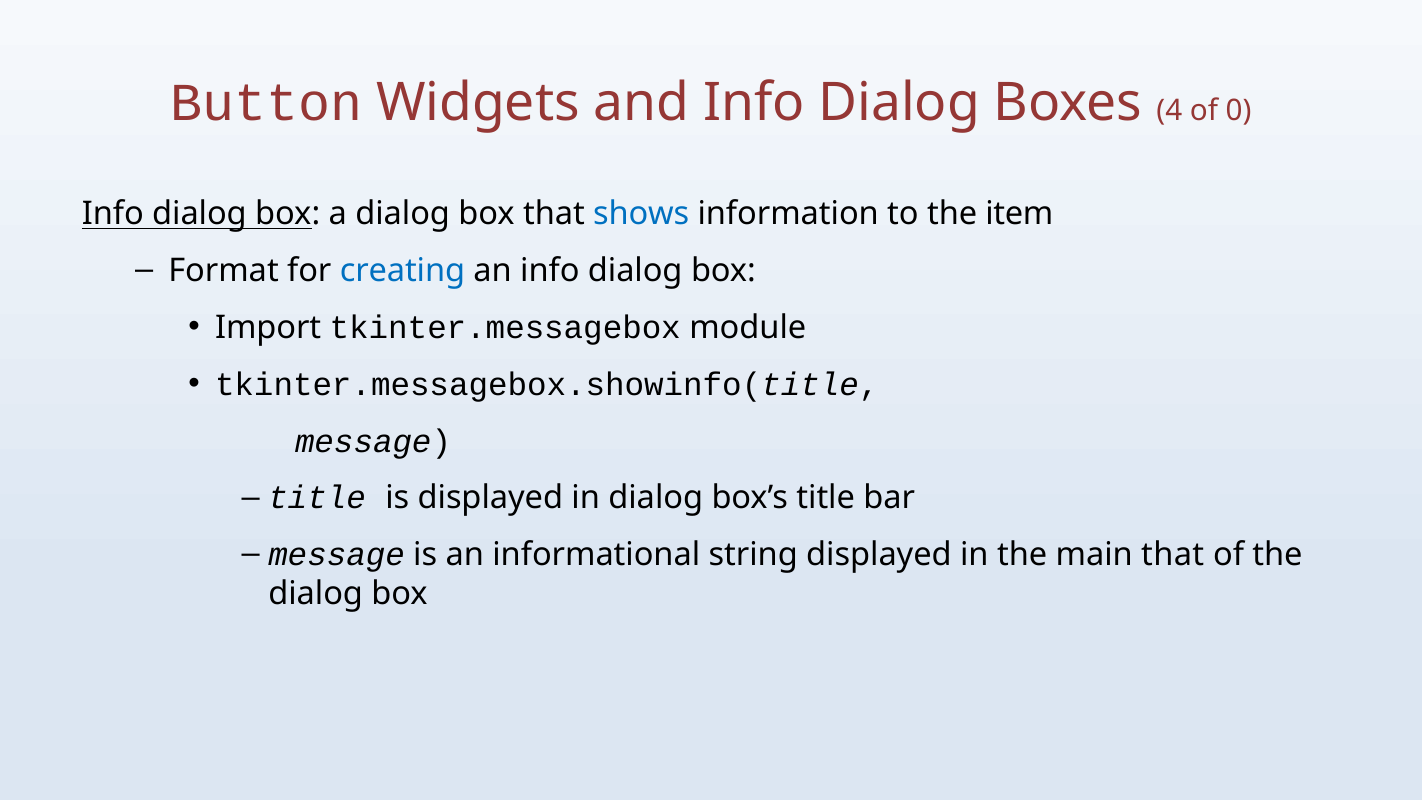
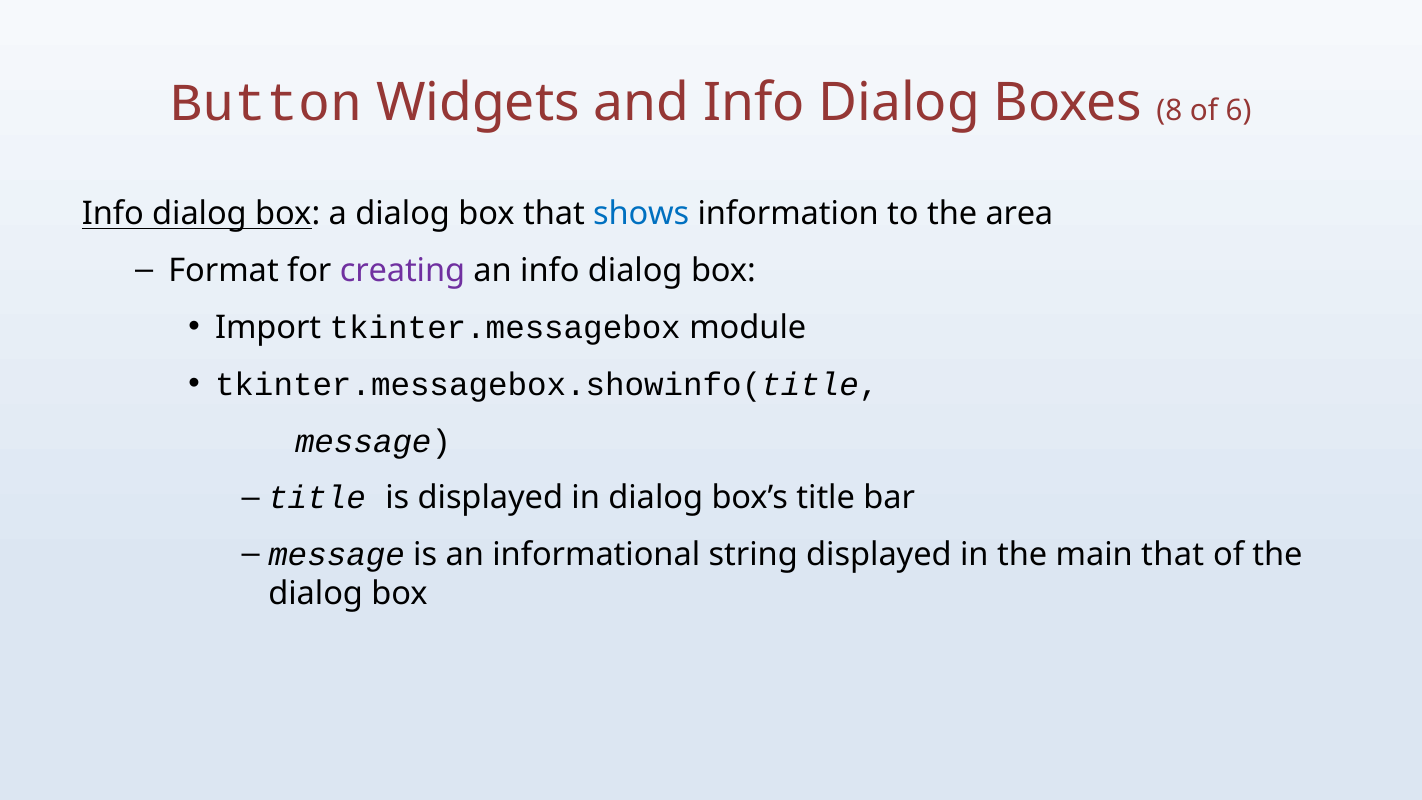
4: 4 -> 8 (1169, 110)
0: 0 -> 6 (1239, 110)
item: item -> area (1019, 214)
creating colour: blue -> purple (402, 271)
